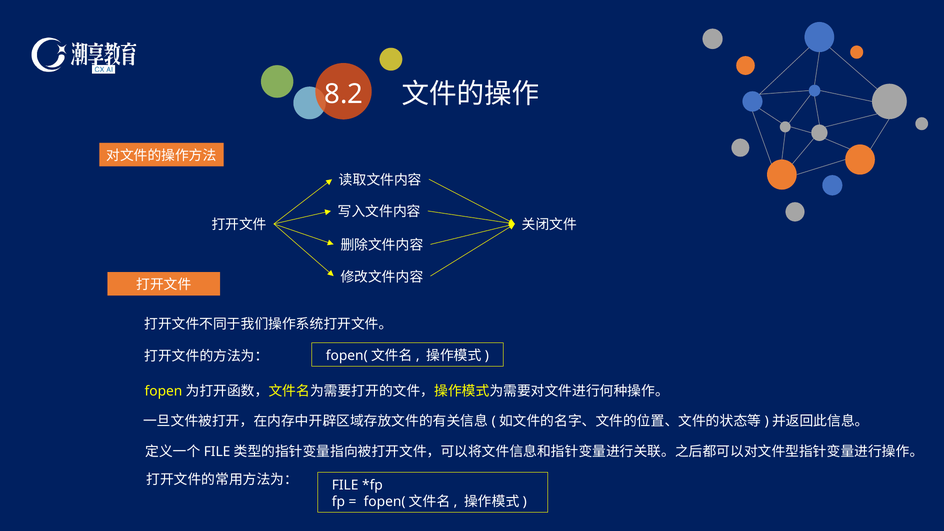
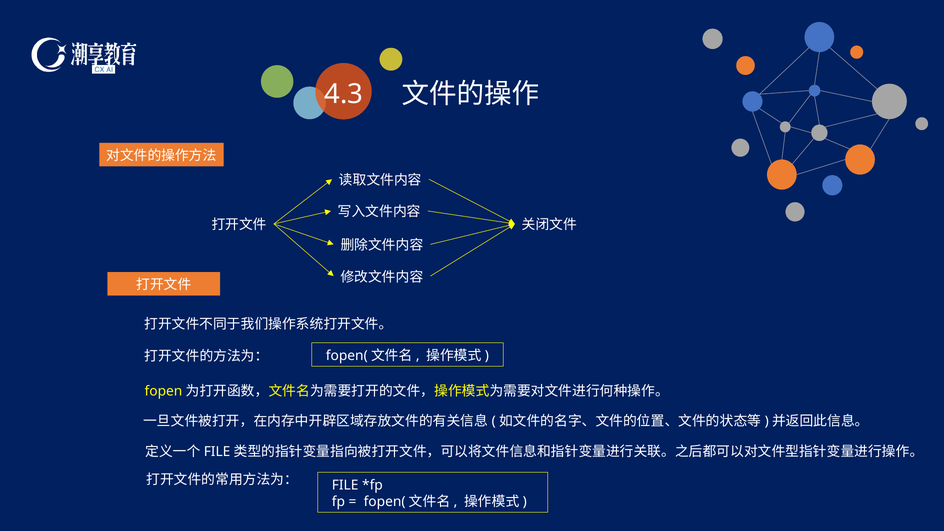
8.2: 8.2 -> 4.3 (344, 94)
